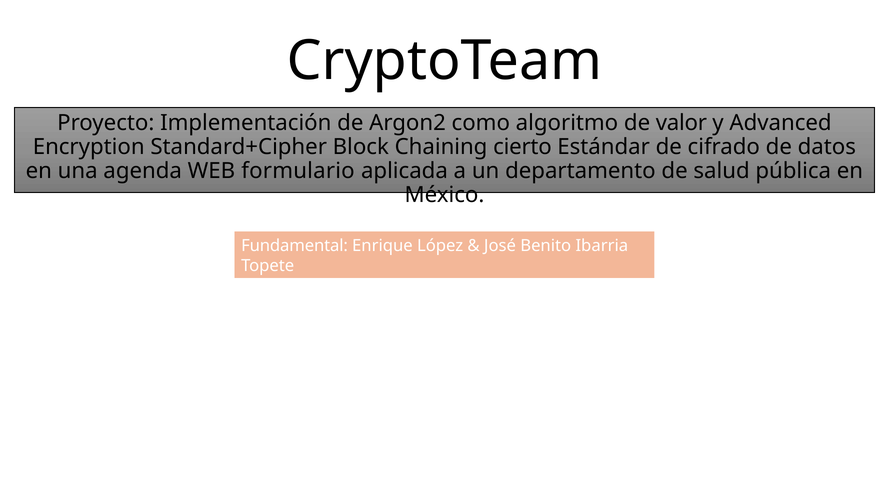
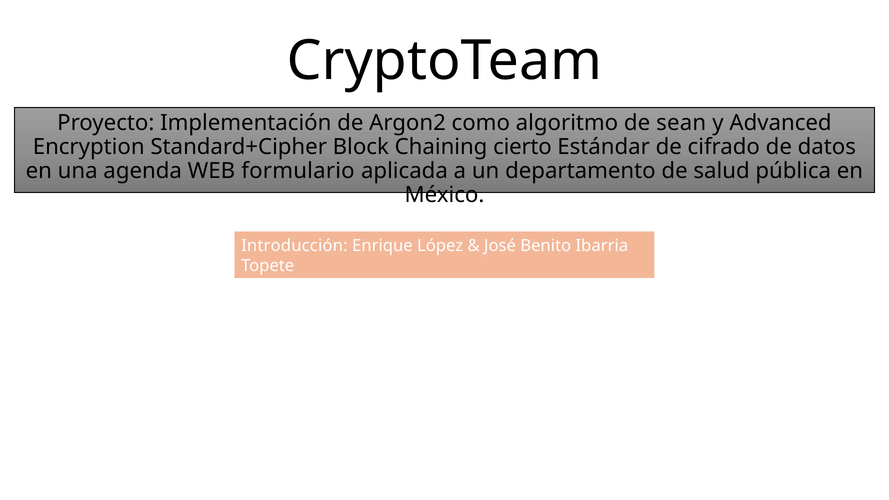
valor: valor -> sean (681, 123)
Fundamental: Fundamental -> Introducción (294, 246)
